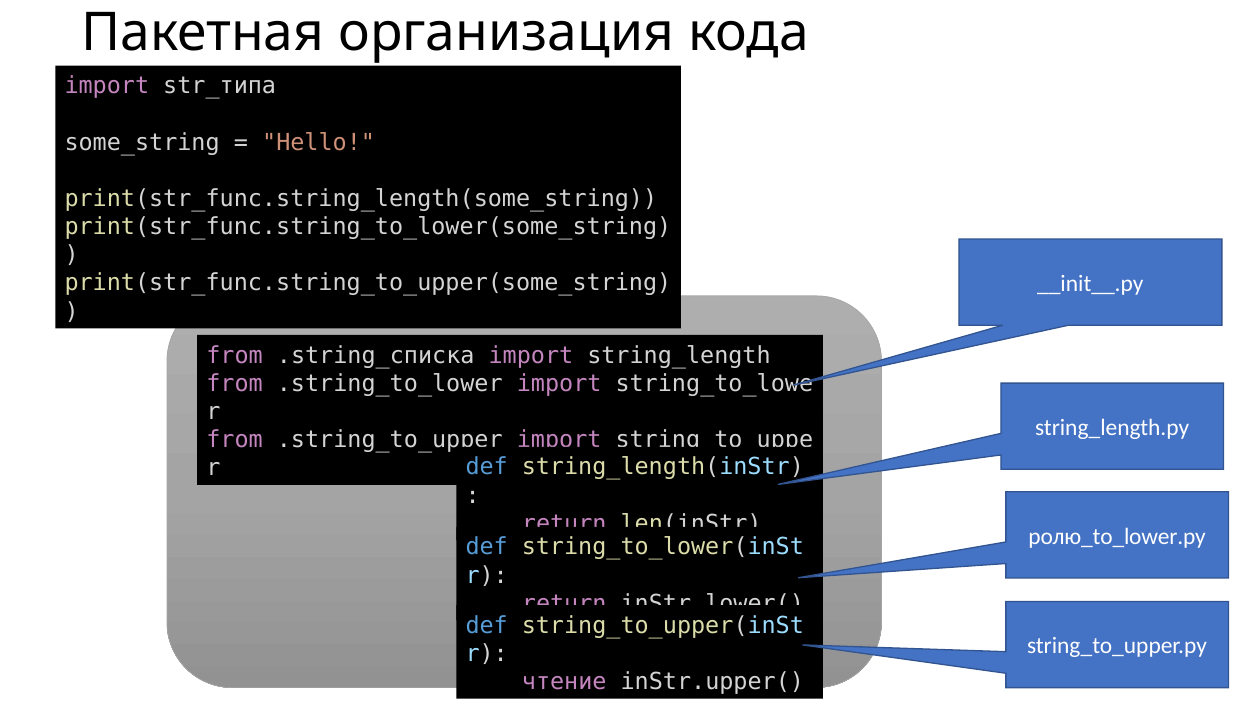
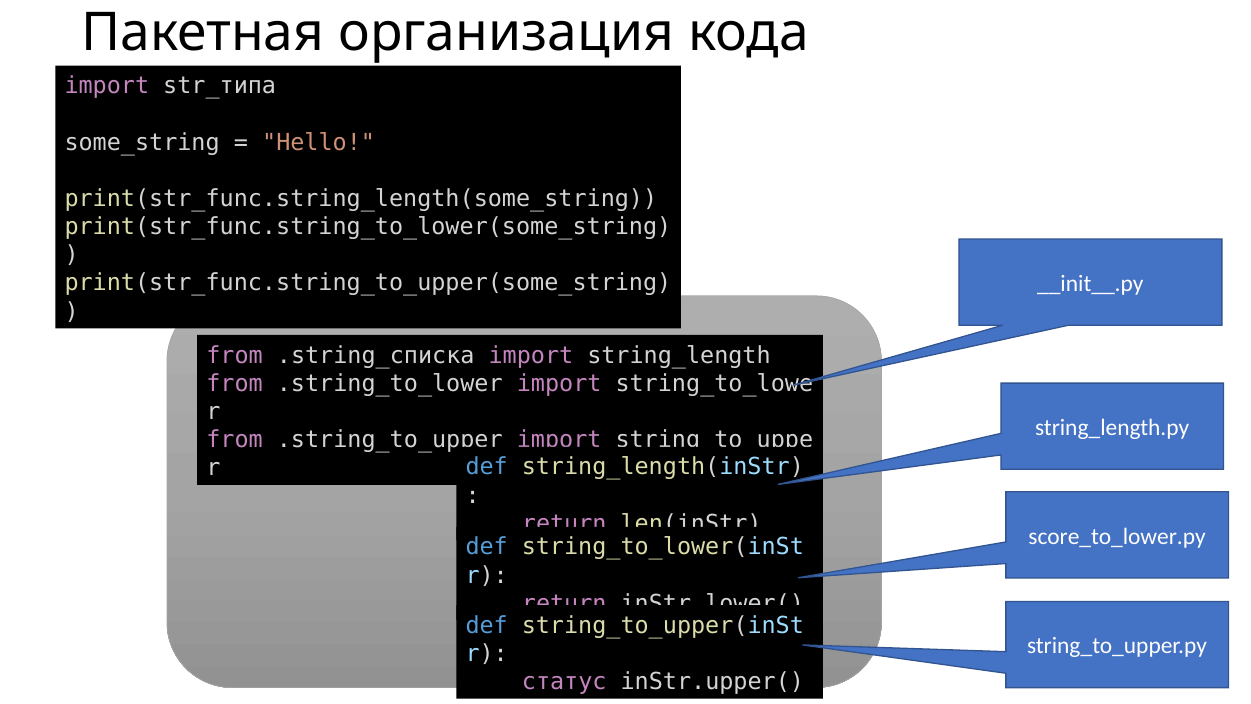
ролю_to_lower.py: ролю_to_lower.py -> score_to_lower.py (1117, 536)
чтение: чтение -> статус (564, 681)
